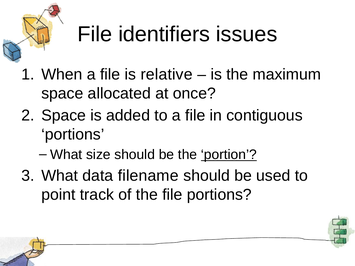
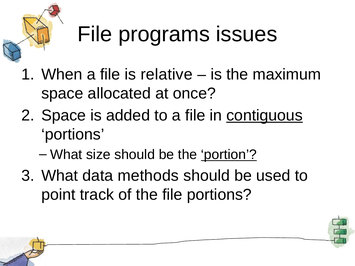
identifiers: identifiers -> programs (164, 34)
contiguous underline: none -> present (264, 116)
filename: filename -> methods (148, 176)
